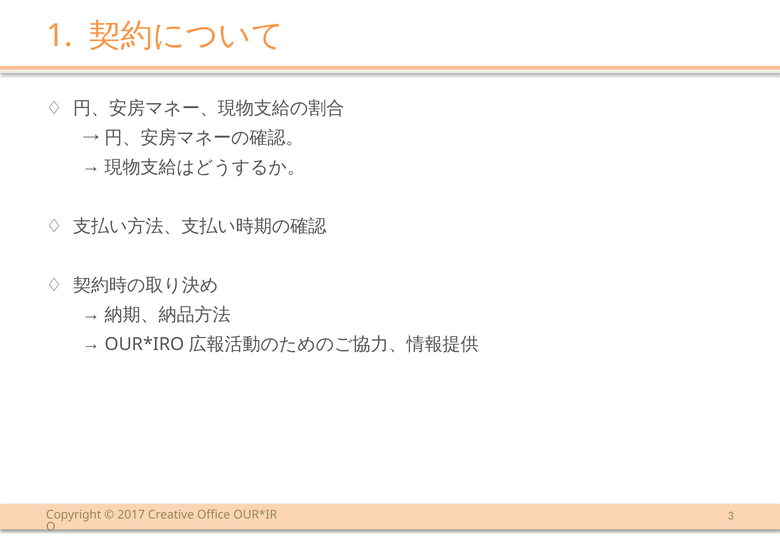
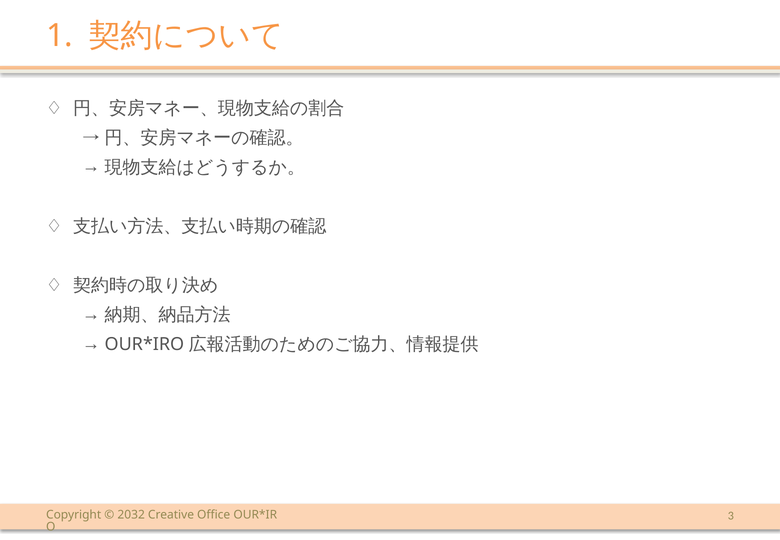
2017: 2017 -> 2032 (131, 515)
